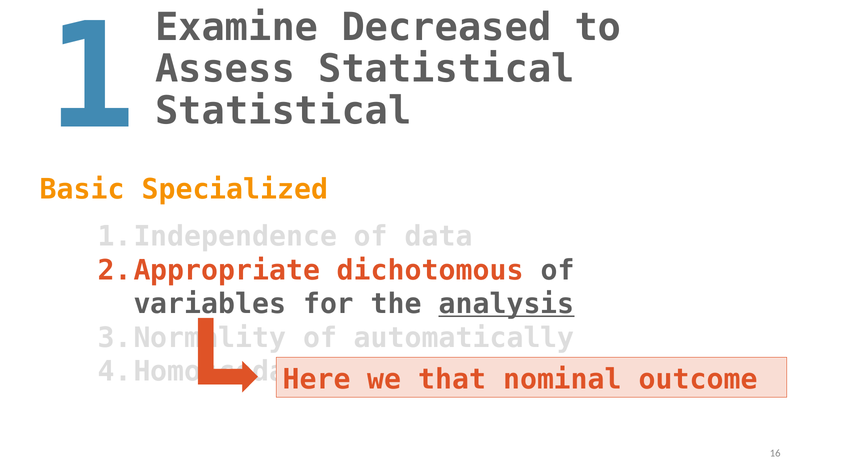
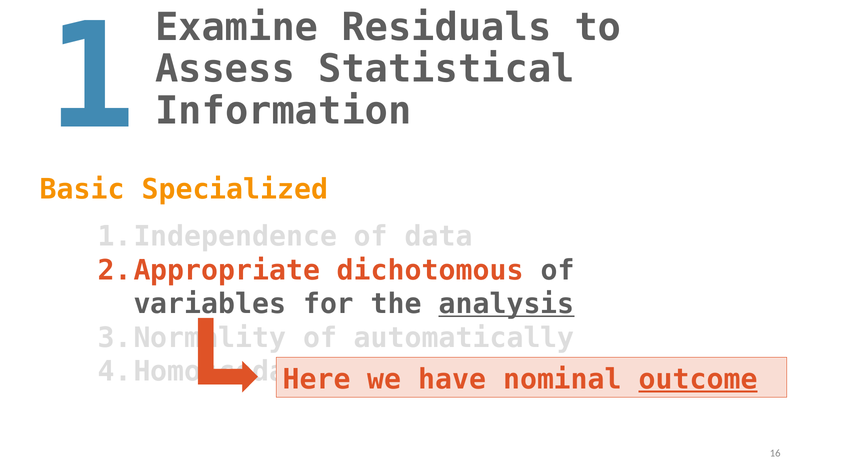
Decreased: Decreased -> Residuals (446, 27)
Statistical: Statistical -> Information (283, 111)
that: that -> have (452, 380)
outcome underline: none -> present (698, 380)
